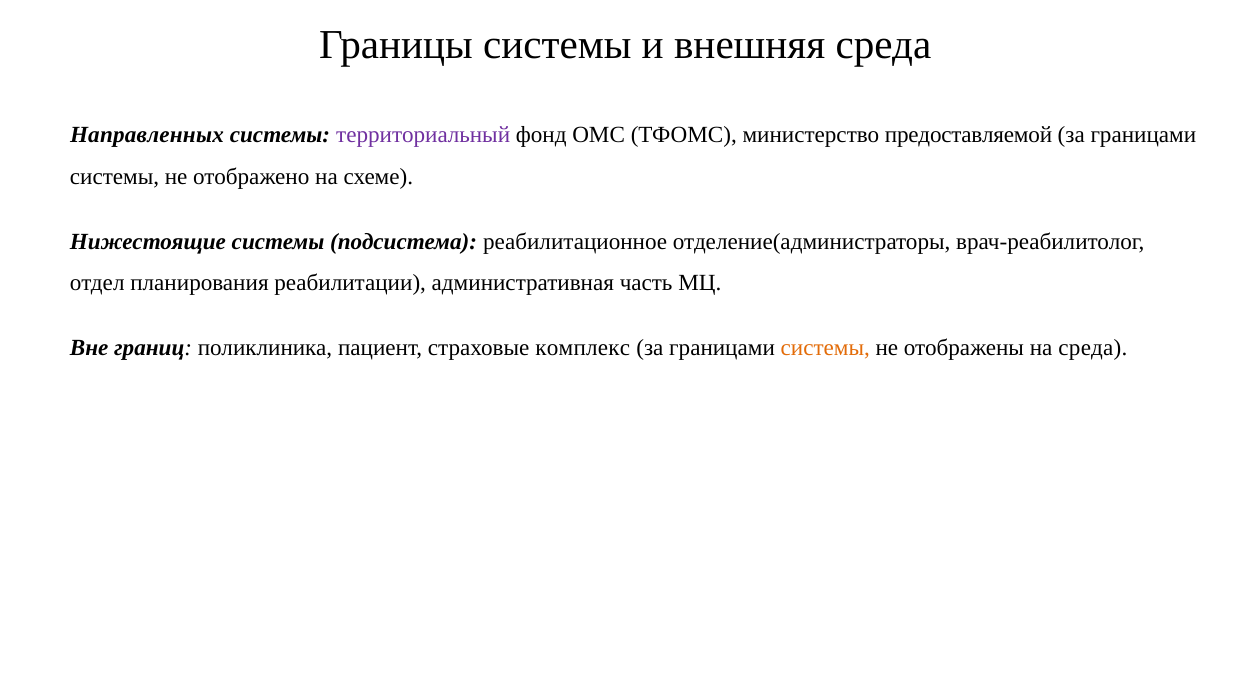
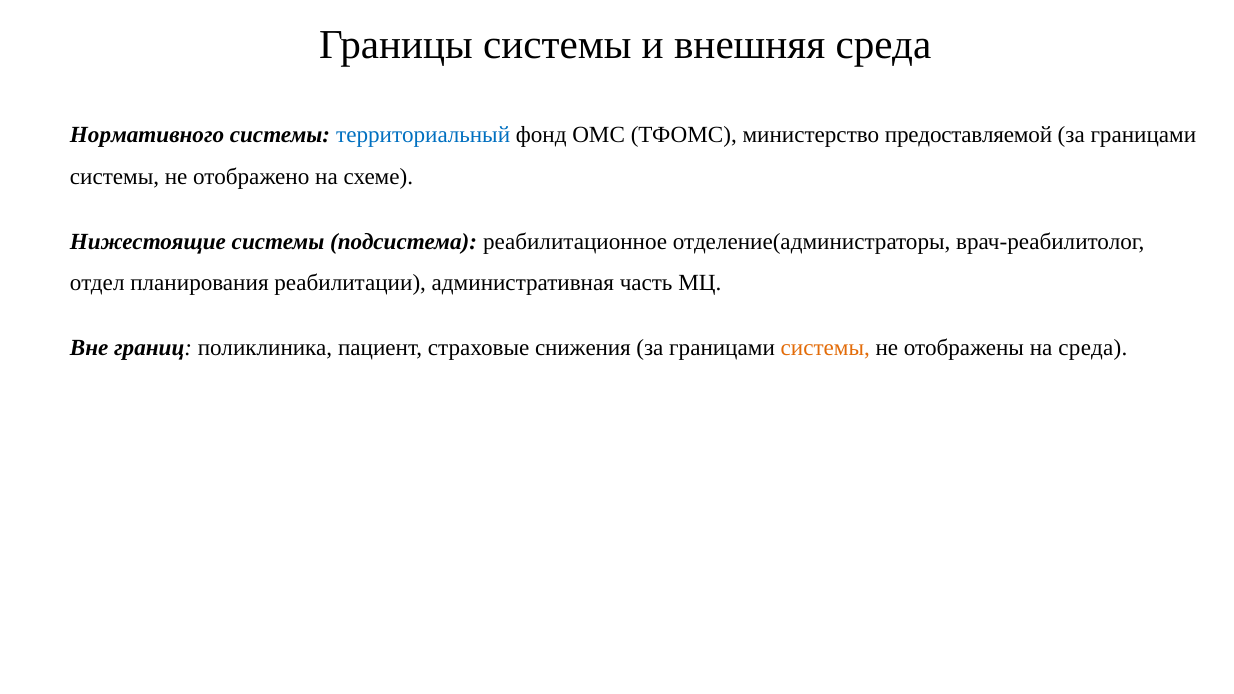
Направленных: Направленных -> Нормативного (147, 135)
территориальный colour: purple -> blue (423, 135)
комплекс: комплекс -> снижения (583, 348)
